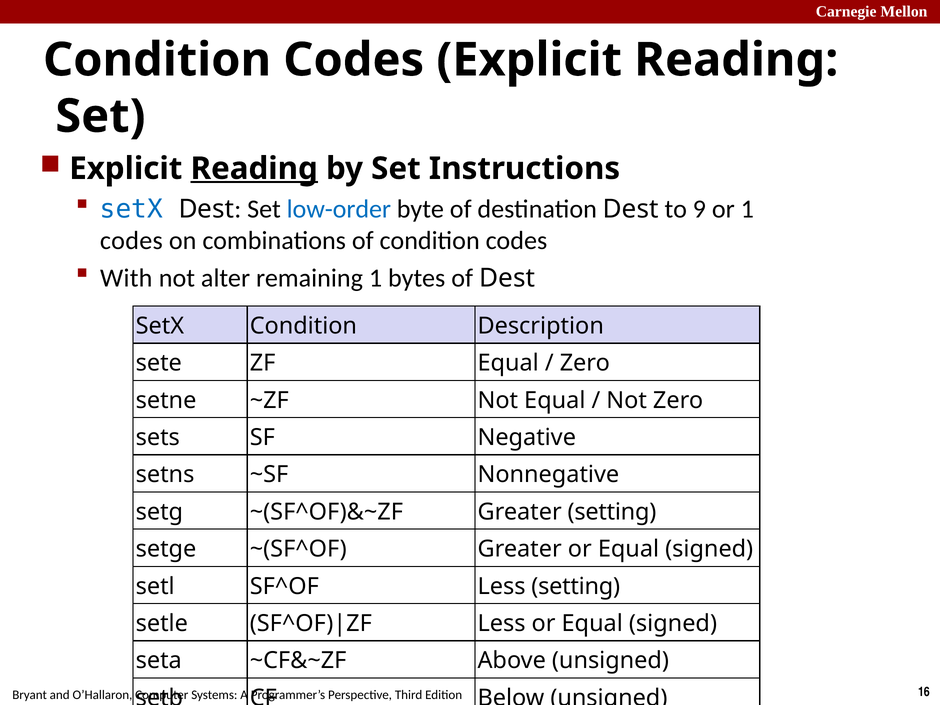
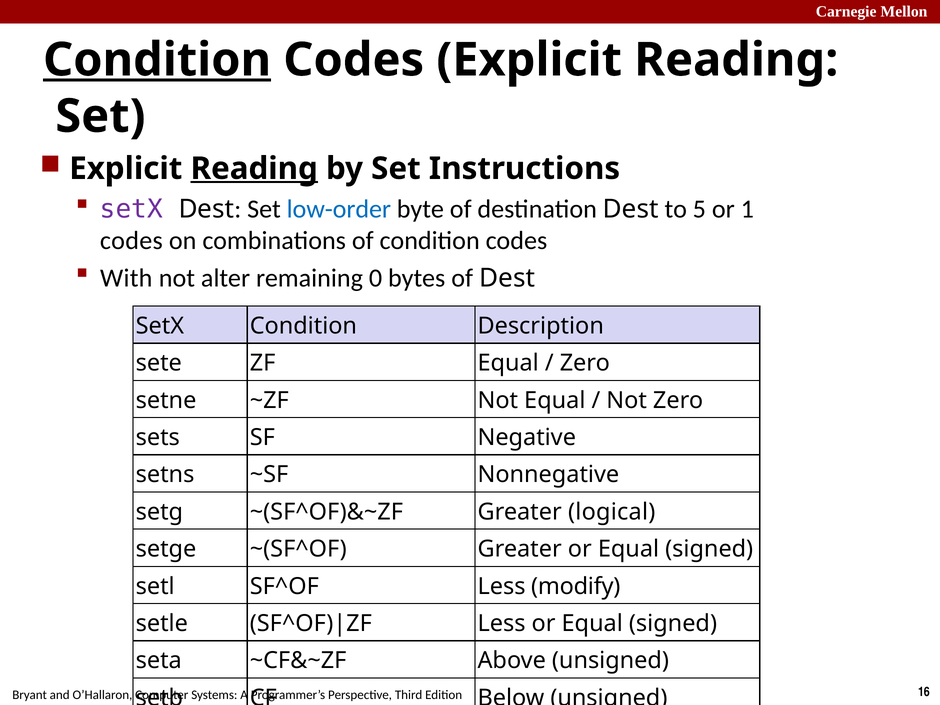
Condition underline: none -> present (157, 60)
setX colour: blue -> purple (131, 209)
9: 9 -> 5 (699, 209)
remaining 1: 1 -> 0 (376, 278)
Greater setting: setting -> logical (612, 512)
Less setting: setting -> modify (576, 586)
